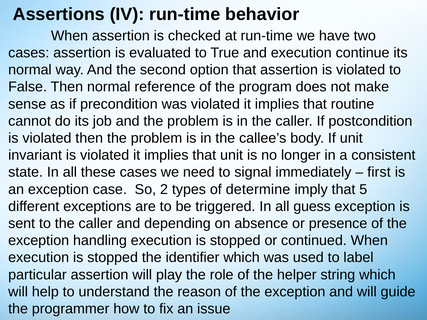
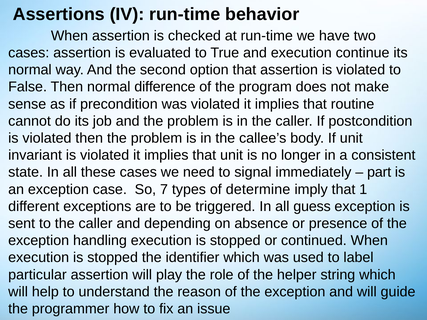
reference: reference -> difference (165, 87)
first: first -> part (379, 172)
2: 2 -> 7 (164, 189)
5: 5 -> 1 (363, 189)
